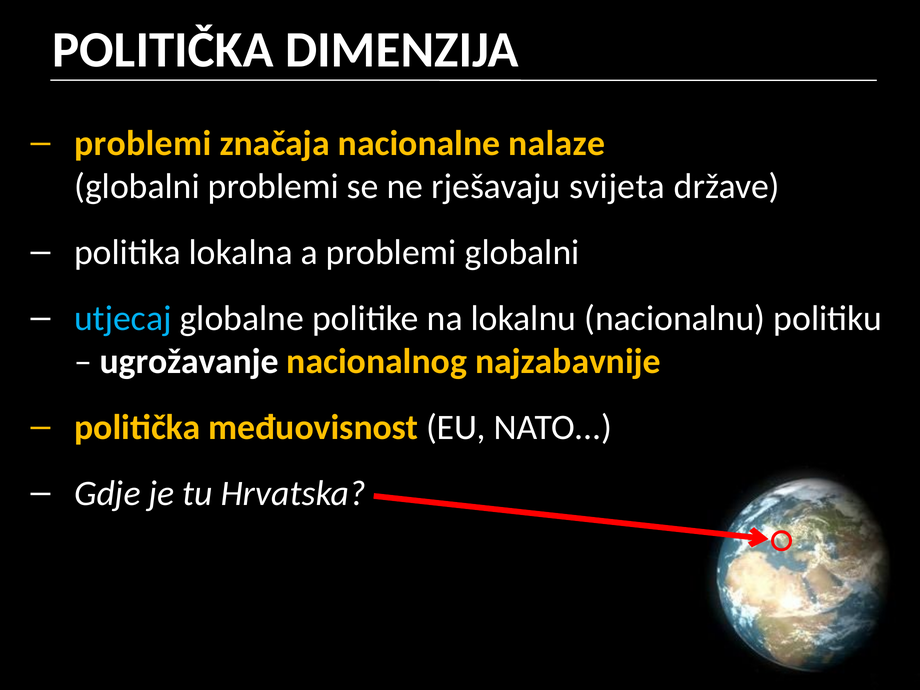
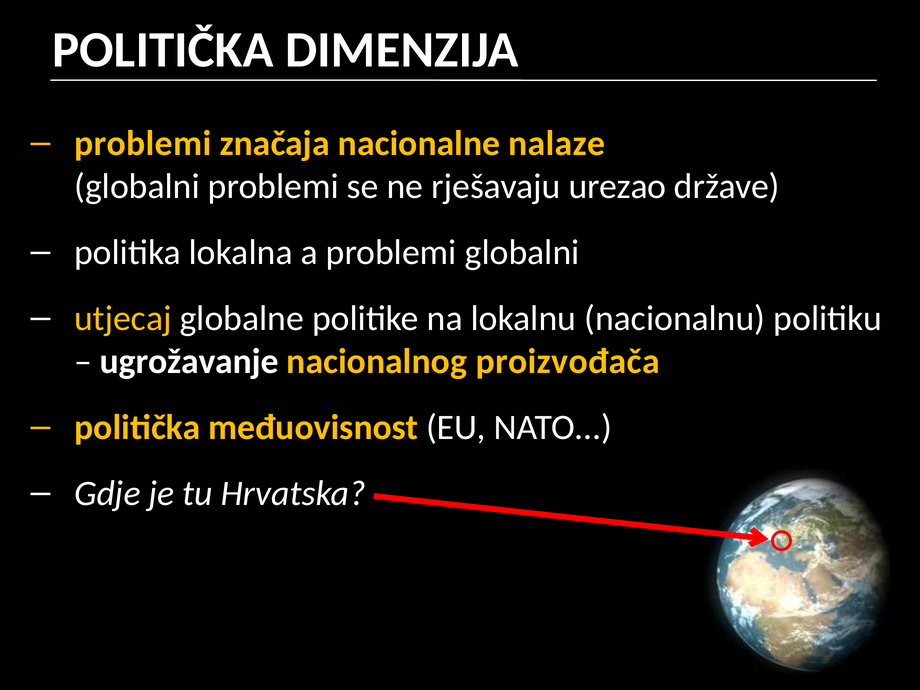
svijeta: svijeta -> urezao (617, 187)
utjecaj colour: light blue -> yellow (123, 318)
najzabavnije: najzabavnije -> proizvođača (568, 361)
